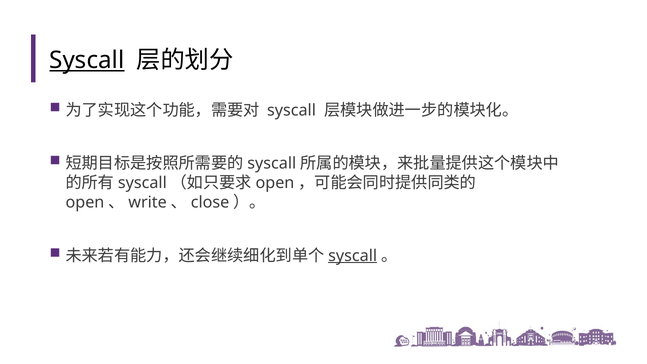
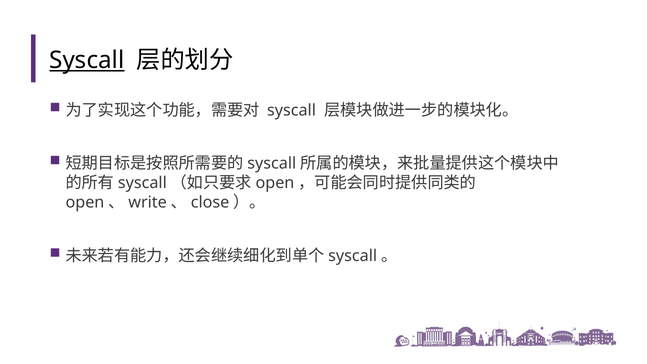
syscall underline: present -> none (353, 256)
